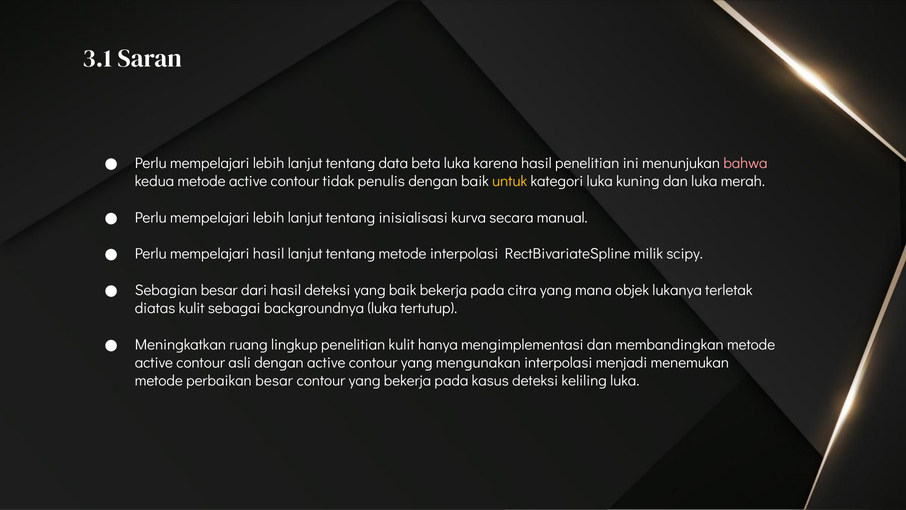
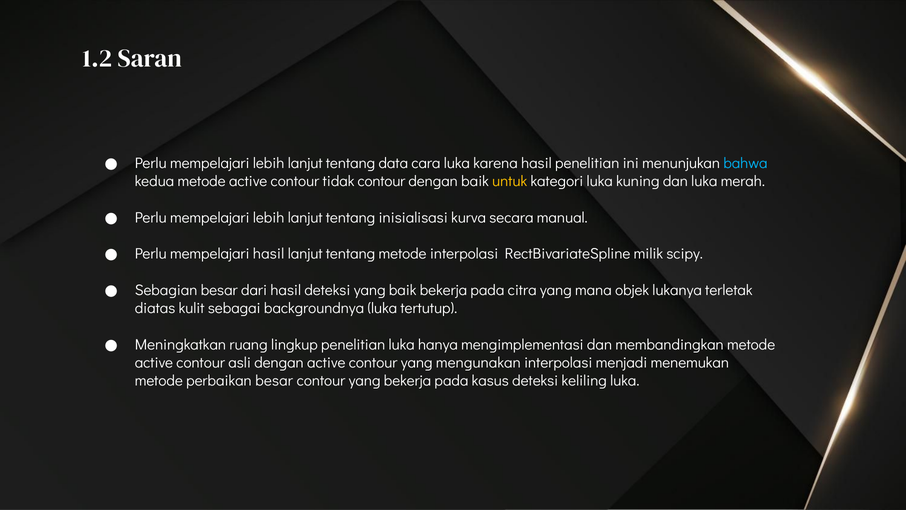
3.1: 3.1 -> 1.2 (97, 58)
beta: beta -> cara (426, 163)
bahwa colour: pink -> light blue (745, 163)
tidak penulis: penulis -> contour (381, 181)
penelitian kulit: kulit -> luka (402, 344)
